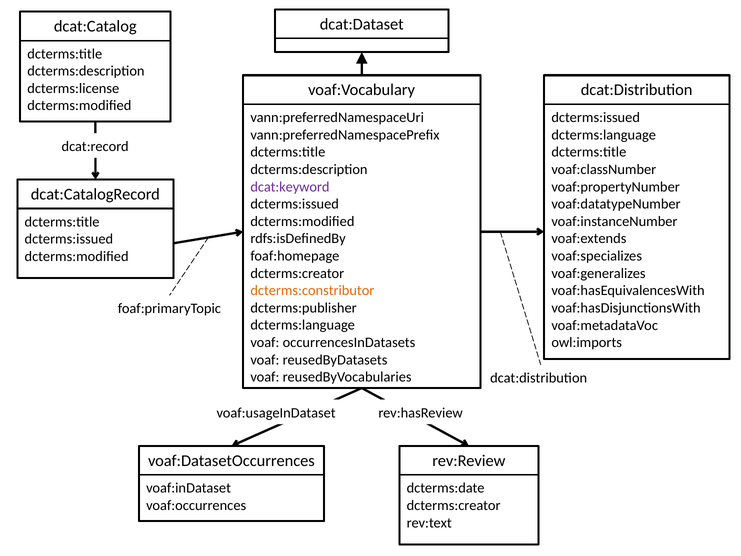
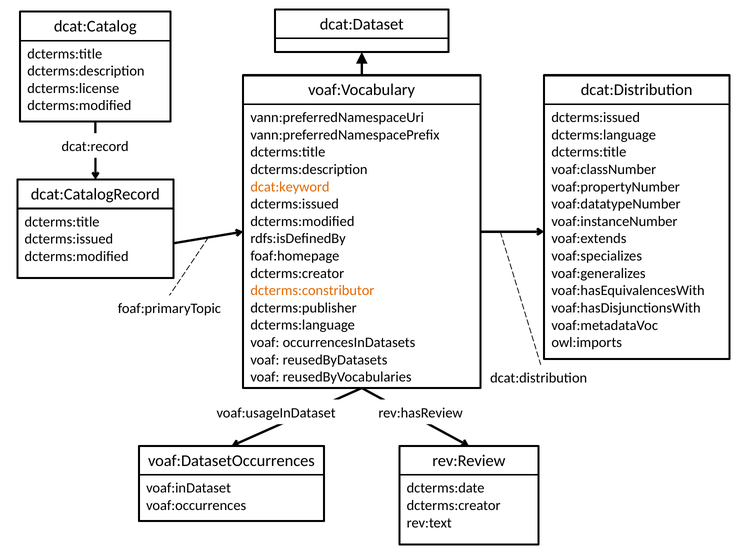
dcat:keyword colour: purple -> orange (290, 187)
